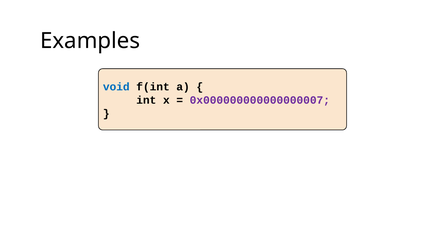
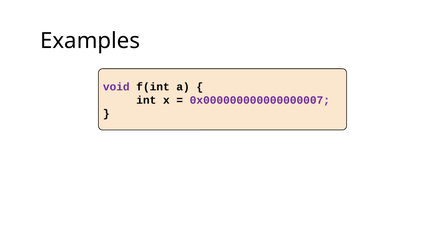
void colour: blue -> purple (116, 87)
